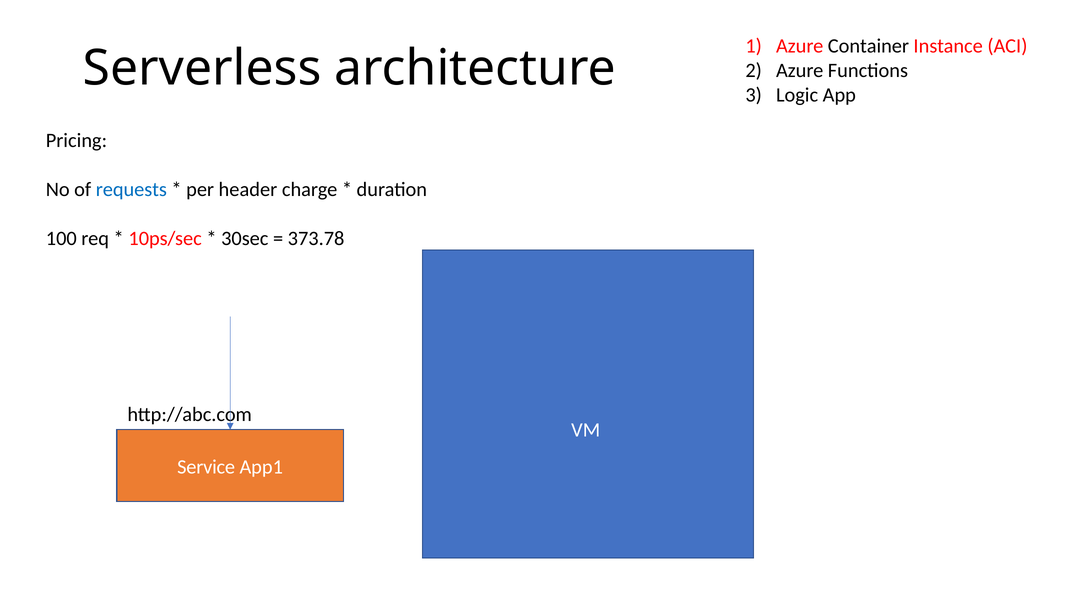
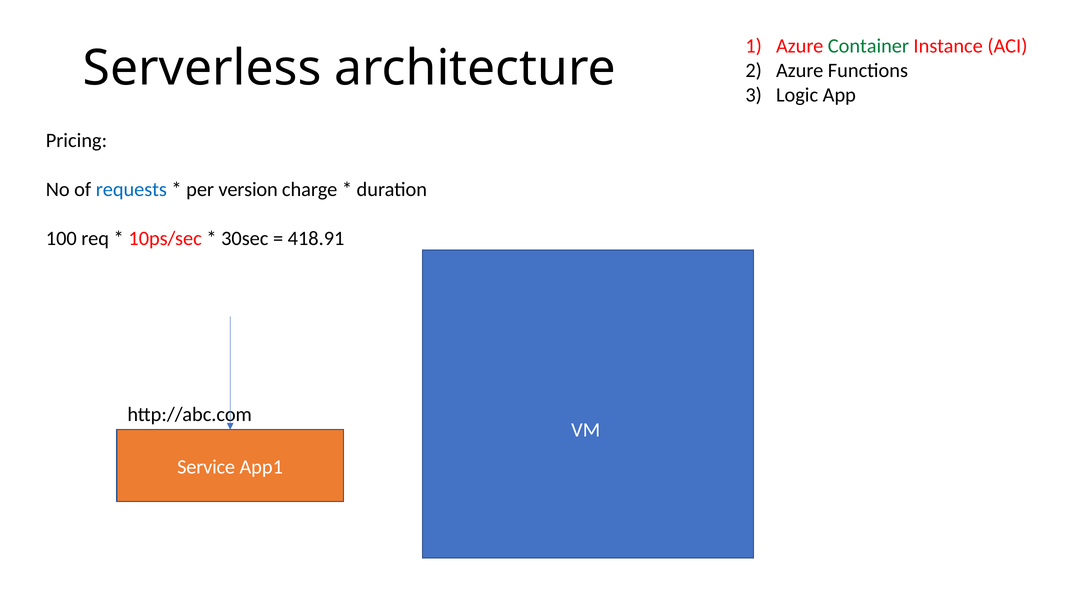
Container colour: black -> green (868, 46)
header: header -> version (248, 189)
373.78: 373.78 -> 418.91 (316, 238)
